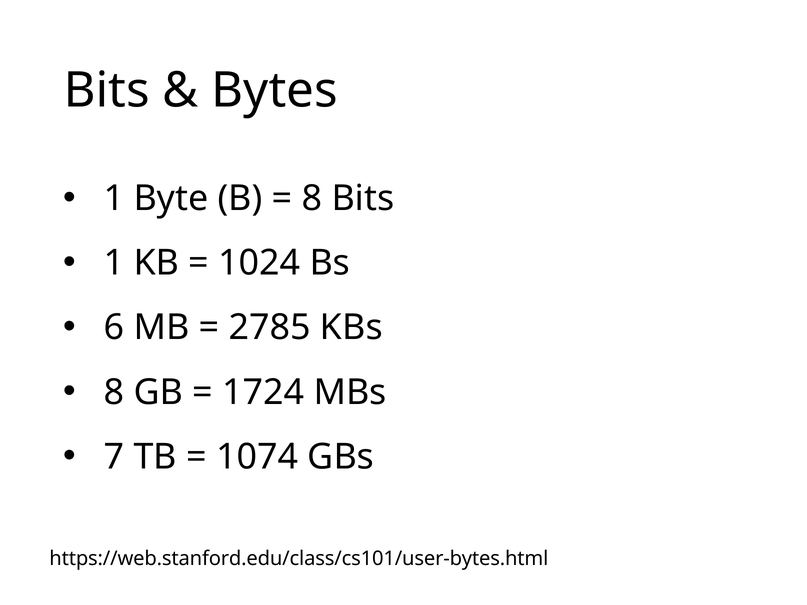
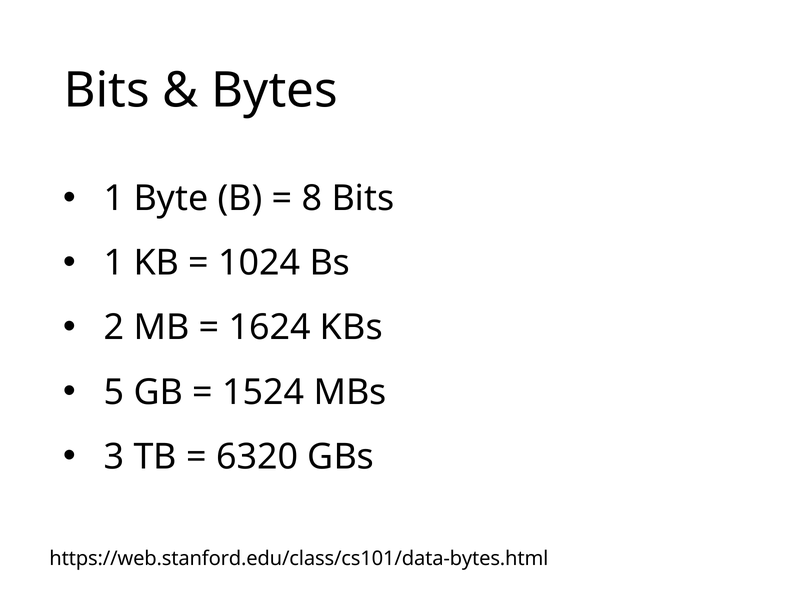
6: 6 -> 2 (114, 328)
2785: 2785 -> 1624 (270, 328)
8: 8 -> 5 (114, 392)
1724: 1724 -> 1524 (263, 392)
7: 7 -> 3 (114, 457)
1074: 1074 -> 6320 (257, 457)
https://web.stanford.edu/class/cs101/user-bytes.html: https://web.stanford.edu/class/cs101/user-bytes.html -> https://web.stanford.edu/class/cs101/data-bytes.html (299, 559)
